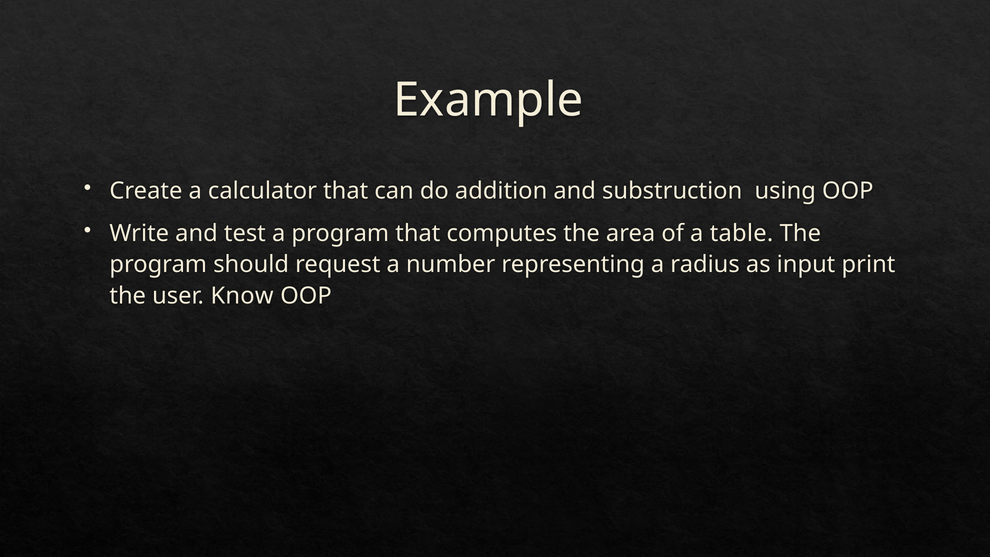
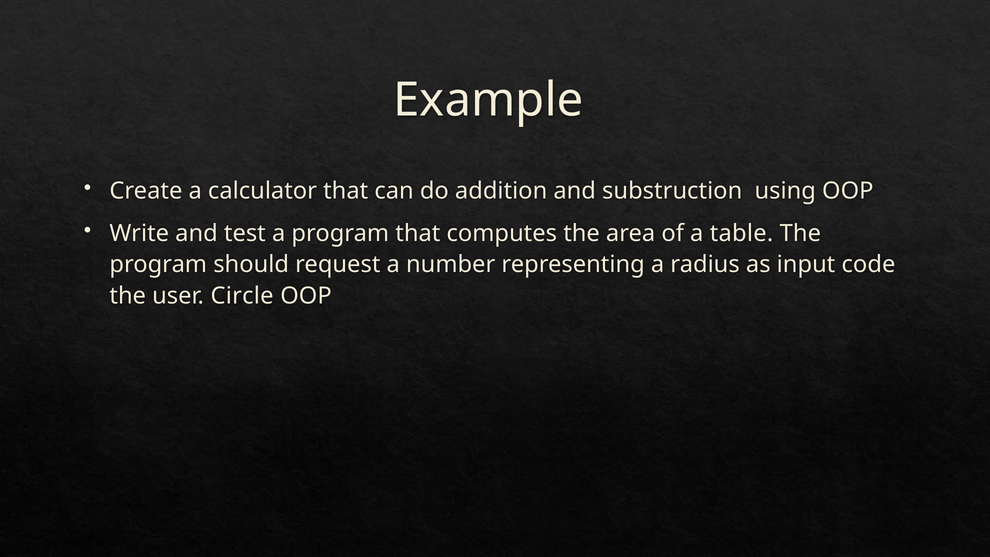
print: print -> code (868, 265)
Know: Know -> Circle (242, 296)
